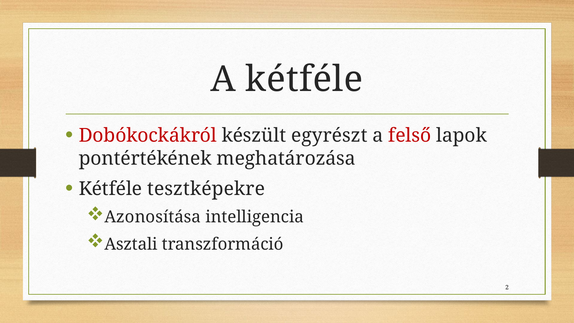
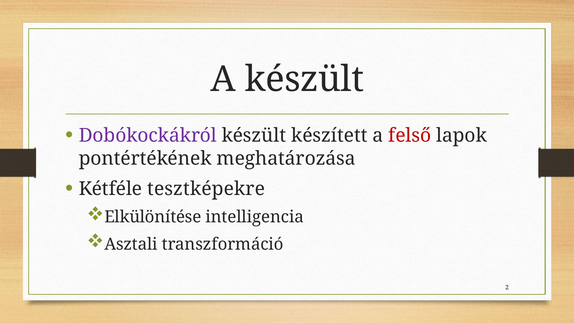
A kétféle: kétféle -> készült (304, 79)
Dobókockákról colour: red -> purple (148, 135)
egyrészt: egyrészt -> készített (329, 135)
Azonosítása: Azonosítása -> Elkülönítése (153, 217)
